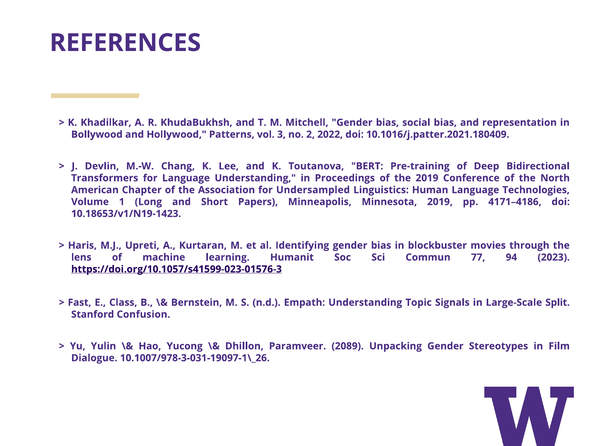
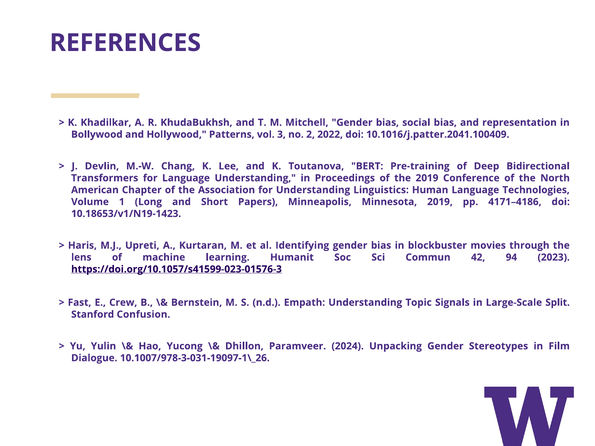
10.1016/j.patter.2021.180409: 10.1016/j.patter.2021.180409 -> 10.1016/j.patter.2041.100409 (438, 135)
for Undersampled: Undersampled -> Understanding (313, 190)
77: 77 -> 42 (478, 257)
Class: Class -> Crew (123, 303)
2089: 2089 -> 2024 (348, 346)
